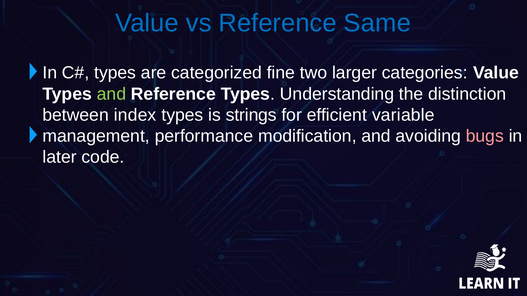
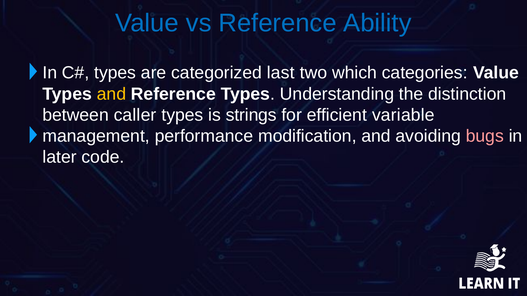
Same: Same -> Ability (377, 23)
fine: fine -> last (281, 73)
larger: larger -> which (355, 73)
and colour: light green -> yellow (111, 94)
index: index -> caller (135, 115)
